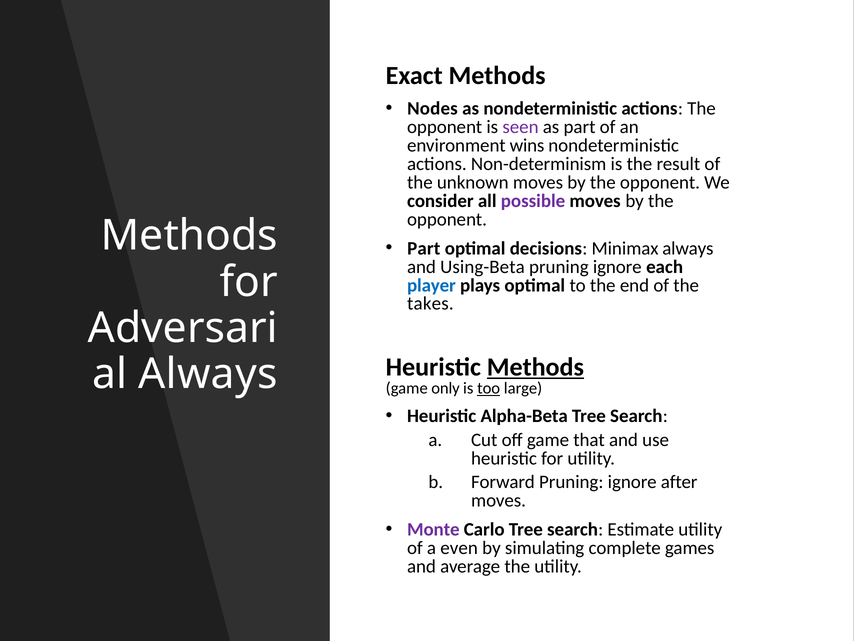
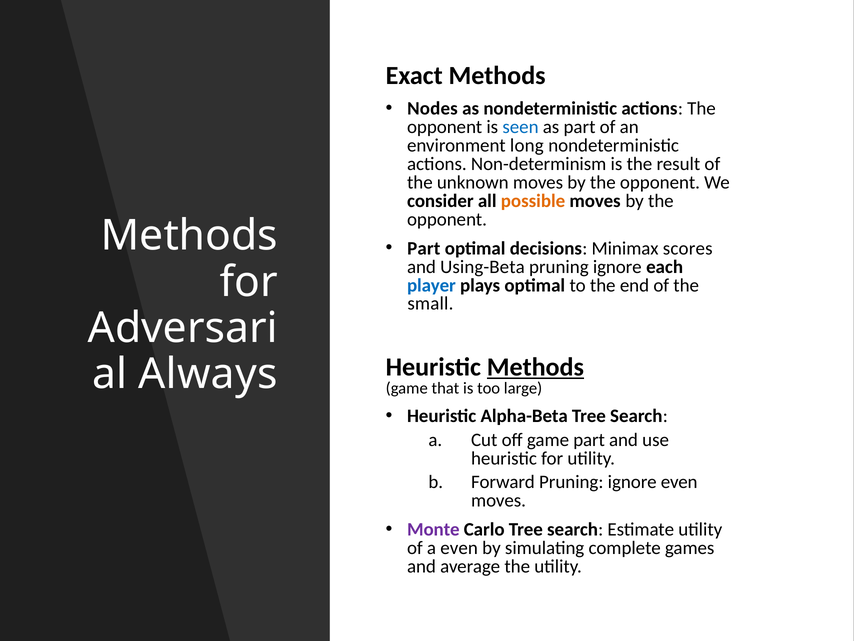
seen colour: purple -> blue (521, 127)
wins: wins -> long (527, 145)
possible colour: purple -> orange (533, 201)
Minimax always: always -> scores (688, 248)
takes: takes -> small (430, 303)
only: only -> that (445, 388)
too underline: present -> none (489, 388)
game that: that -> part (589, 440)
ignore after: after -> even (679, 482)
